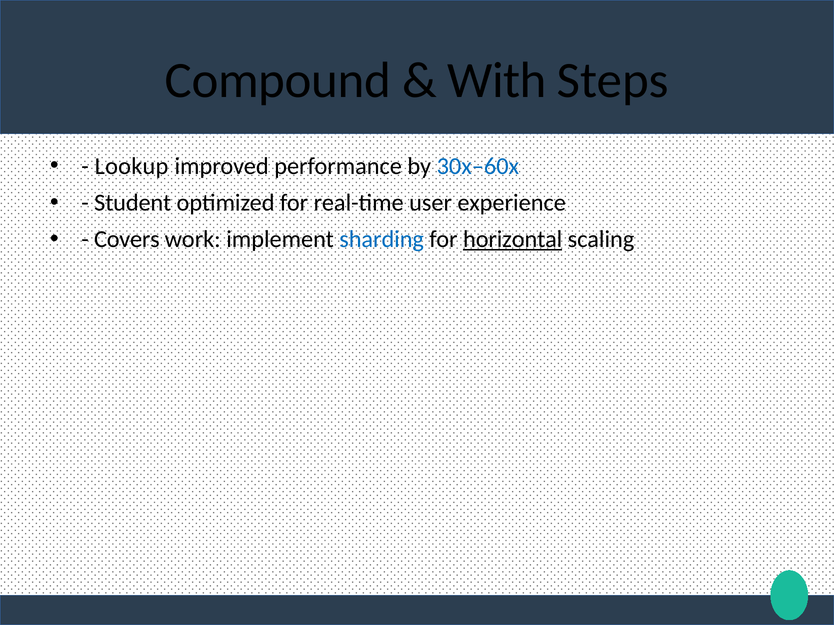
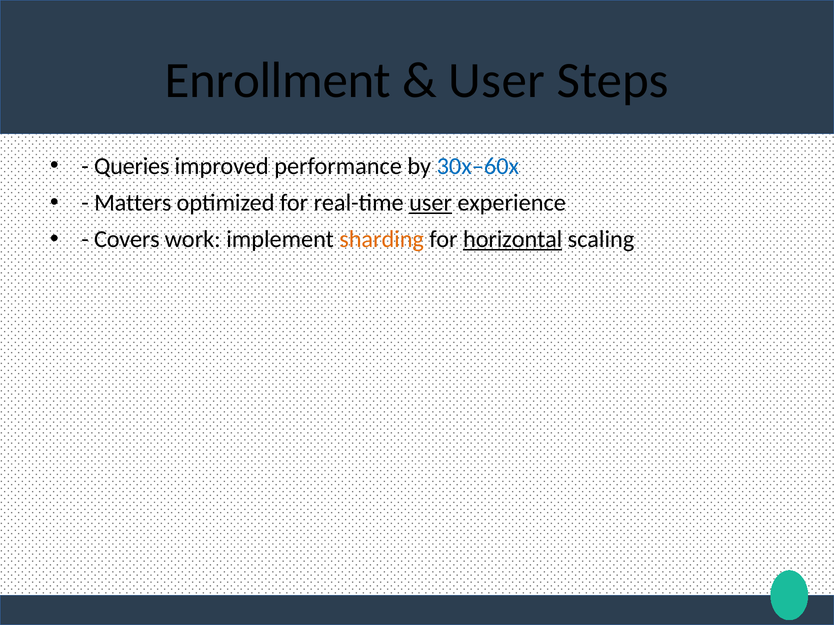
Compound: Compound -> Enrollment (278, 81)
With: With -> User (497, 81)
Lookup: Lookup -> Queries (132, 166)
Student: Student -> Matters (133, 203)
user underline: none -> present (431, 203)
sharding colour: blue -> orange (382, 240)
